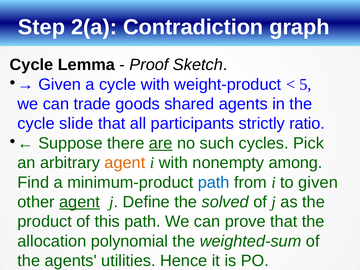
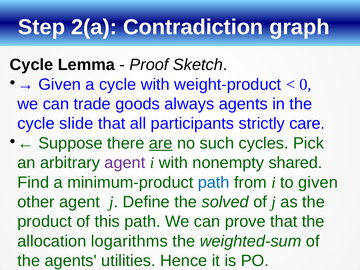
5: 5 -> 0 (305, 84)
shared: shared -> always (189, 104)
ratio: ratio -> care (307, 124)
agent colour: orange -> purple (125, 163)
among: among -> shared (295, 163)
agent underline: present -> none (80, 202)
polynomial: polynomial -> logarithms (129, 241)
